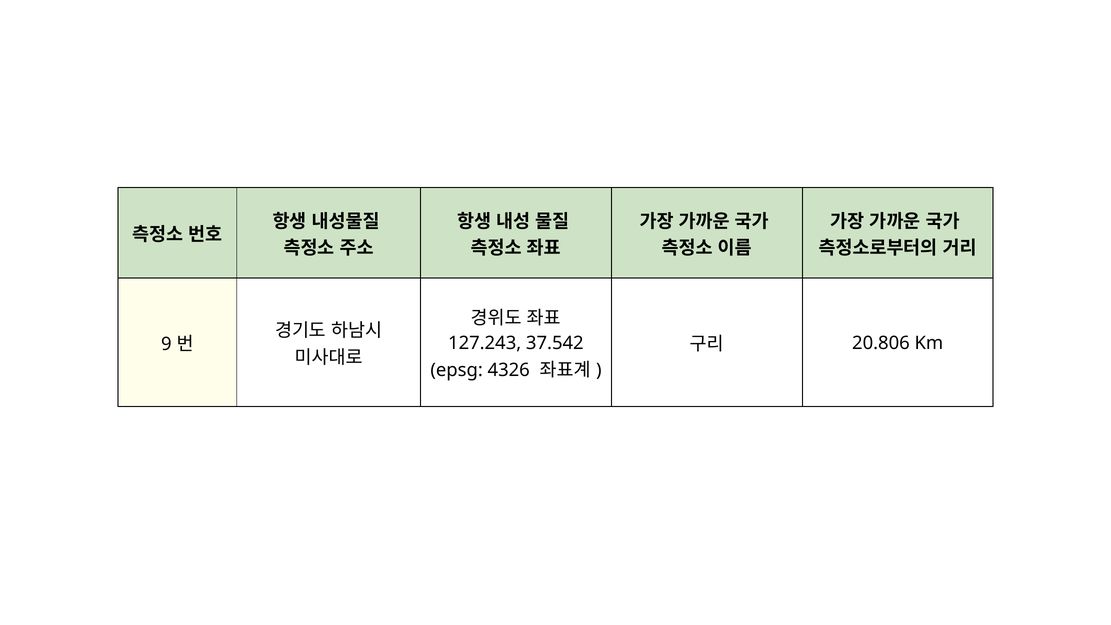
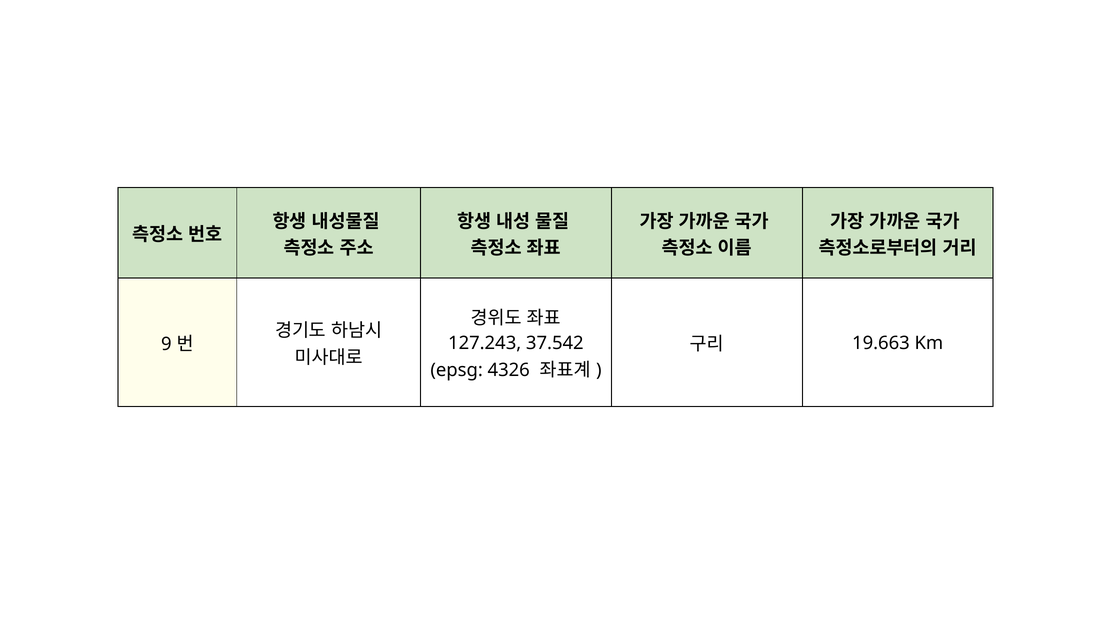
20.806: 20.806 -> 19.663 (881, 343)
